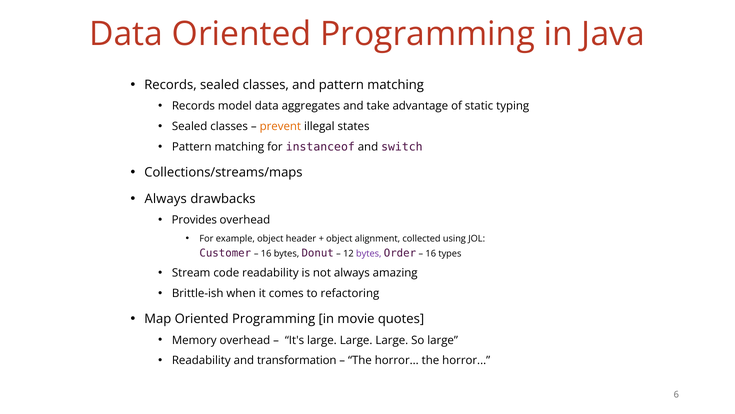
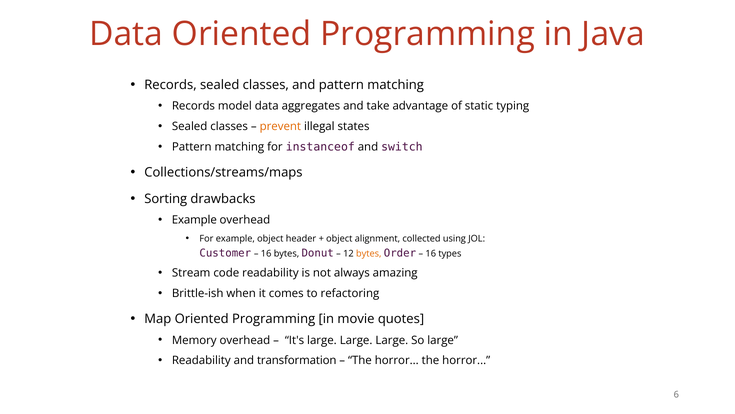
Always: Always -> Sorting (166, 199)
Provides: Provides -> Example (194, 220)
bytes colour: purple -> orange (369, 253)
